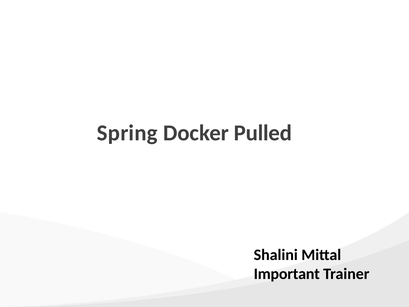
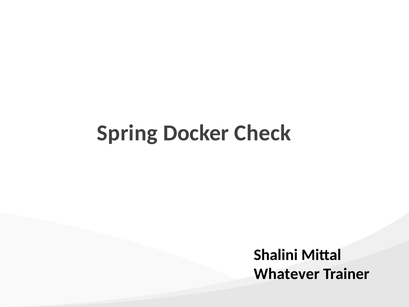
Pulled: Pulled -> Check (263, 133)
Important: Important -> Whatever (287, 274)
